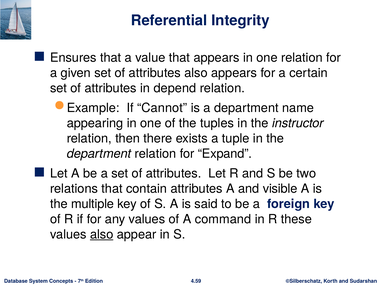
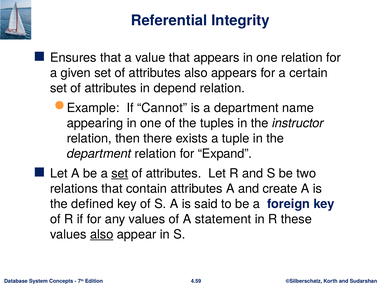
set underline: none -> present (120, 173)
visible: visible -> create (280, 189)
multiple: multiple -> defined (92, 204)
command: command -> statement (223, 219)
